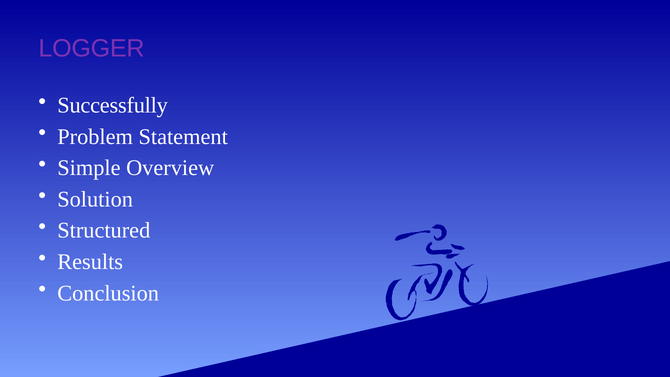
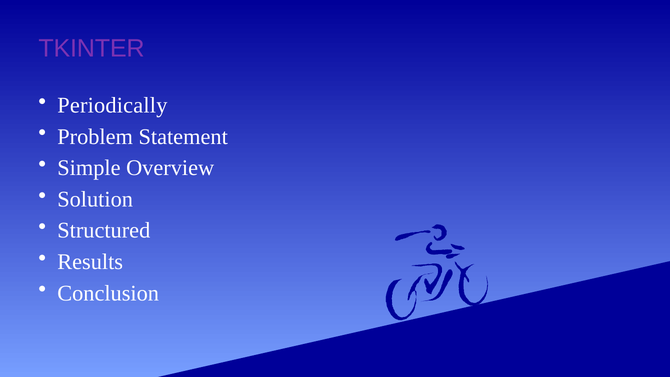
LOGGER: LOGGER -> TKINTER (92, 48)
Successfully: Successfully -> Periodically (112, 105)
